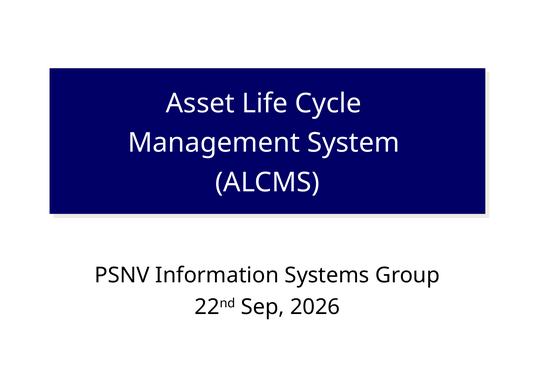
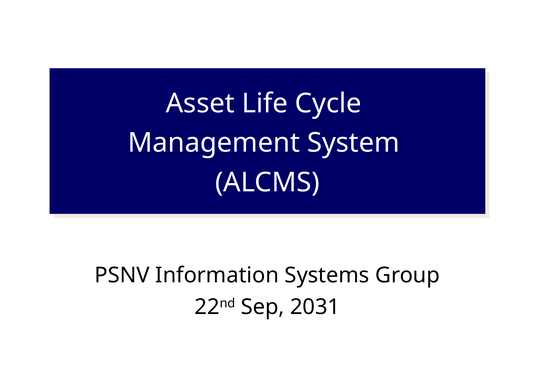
2026: 2026 -> 2031 (315, 307)
